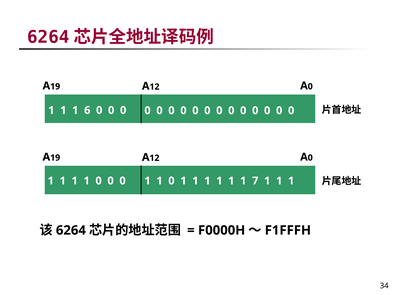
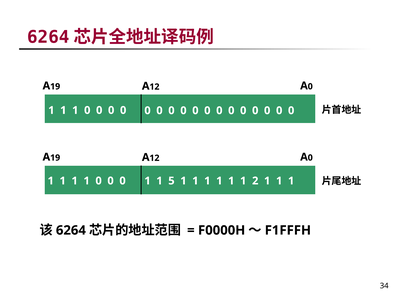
6: 6 -> 0 (87, 110)
0 1 1 0: 0 -> 5 (171, 181)
7: 7 -> 2 (255, 181)
